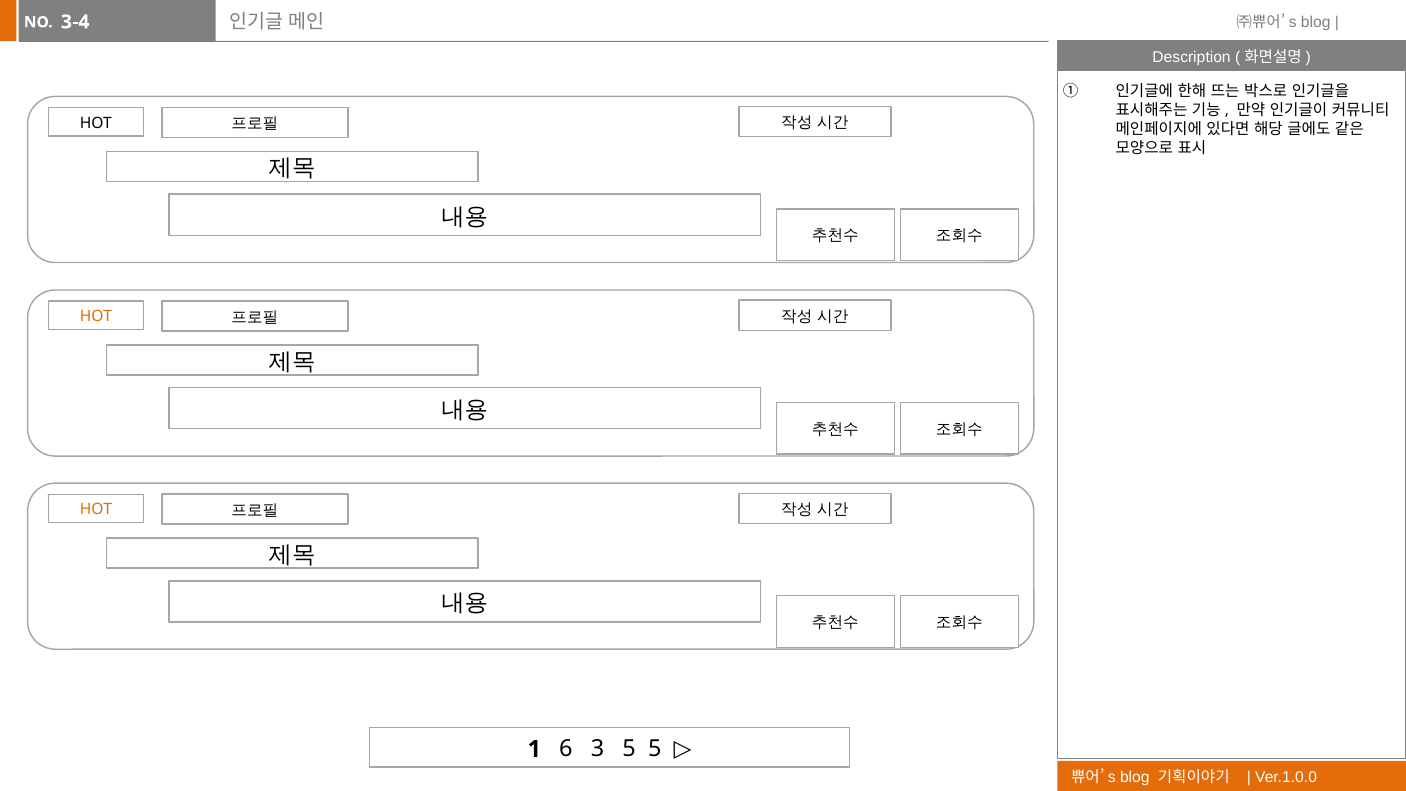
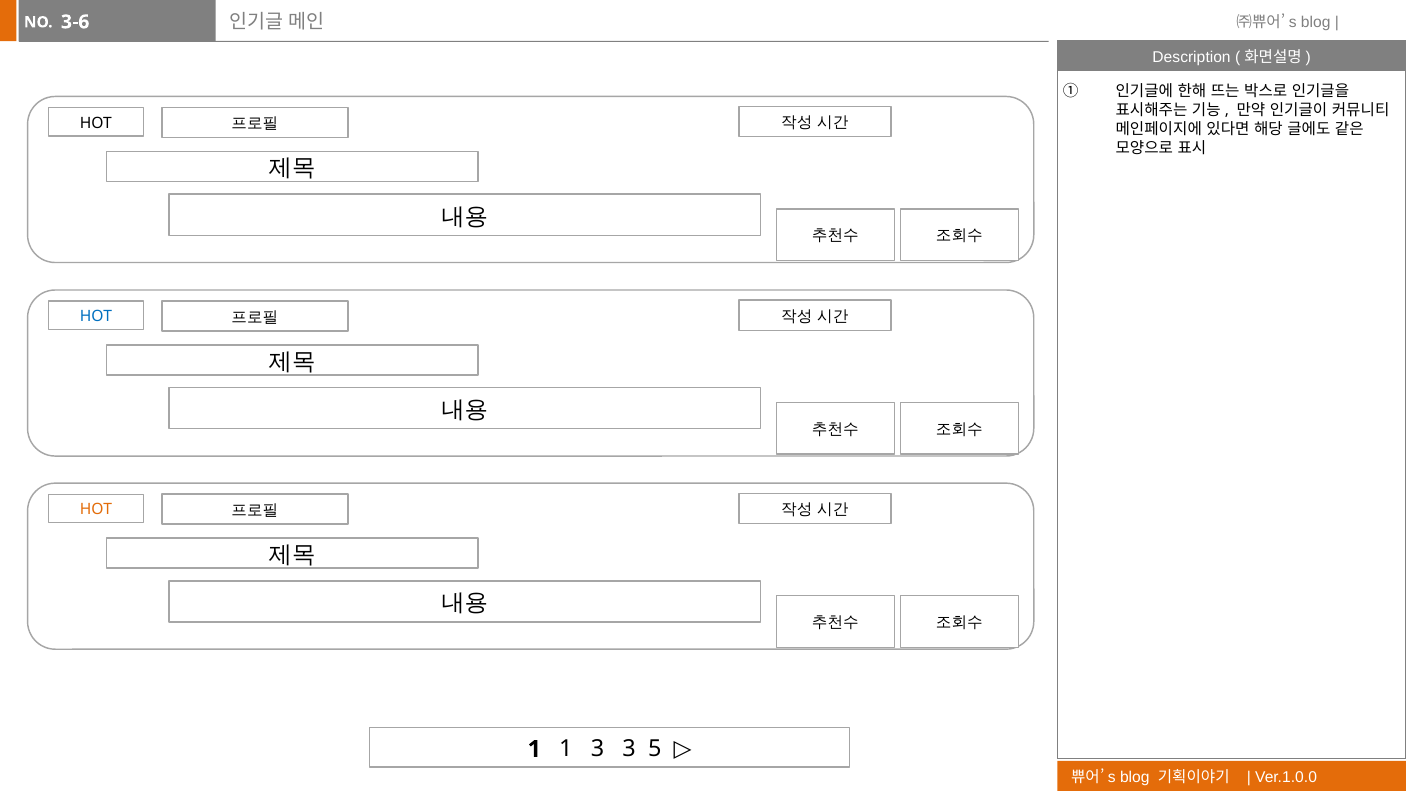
3-4: 3-4 -> 3-6 (75, 22)
HOT colour: orange -> blue (96, 316)
1 6: 6 -> 1 (566, 749)
3 5: 5 -> 3 (629, 749)
